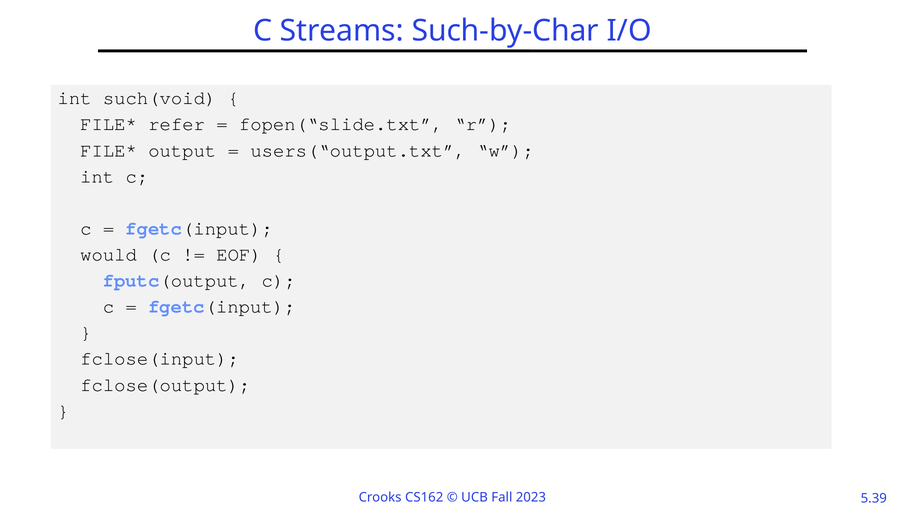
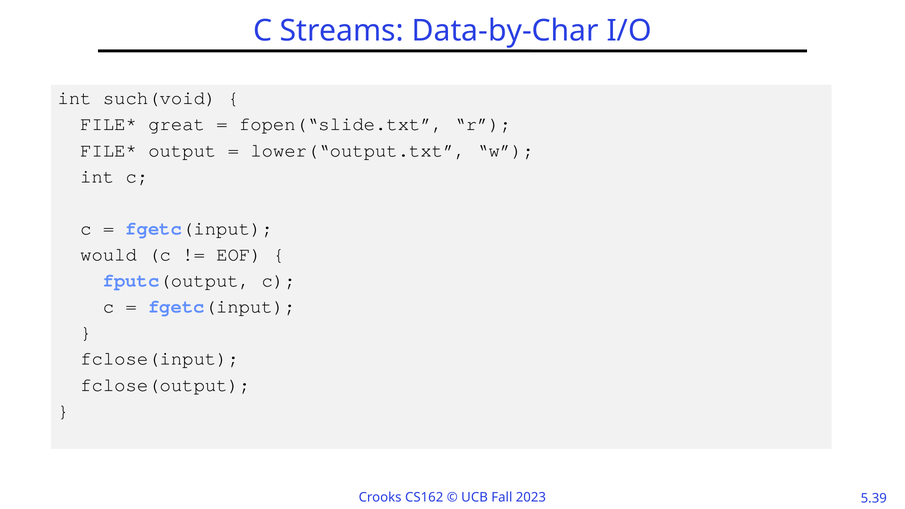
Such-by-Char: Such-by-Char -> Data-by-Char (505, 31)
refer: refer -> great (177, 124)
users(“output.txt: users(“output.txt -> lower(“output.txt (358, 150)
